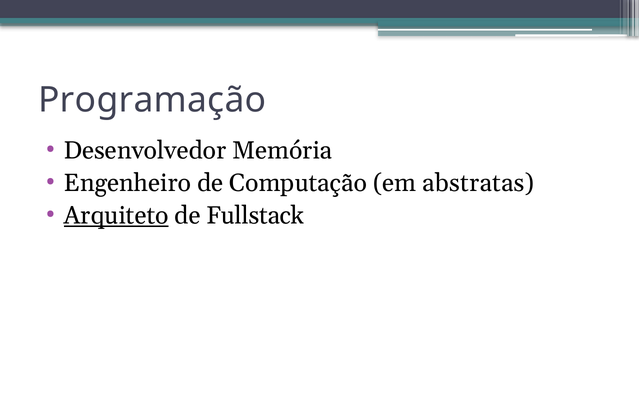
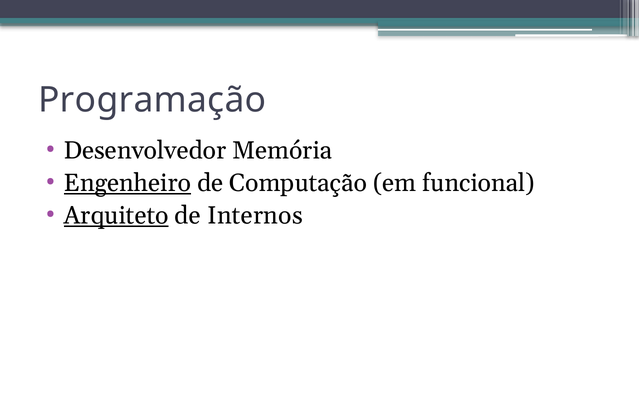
Engenheiro underline: none -> present (127, 183)
abstratas: abstratas -> funcional (478, 183)
Fullstack: Fullstack -> Internos (255, 216)
